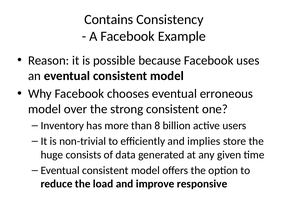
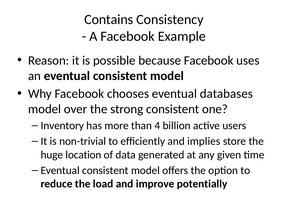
erroneous: erroneous -> databases (226, 94)
8: 8 -> 4 (157, 126)
consists: consists -> location (84, 155)
responsive: responsive -> potentially (202, 184)
